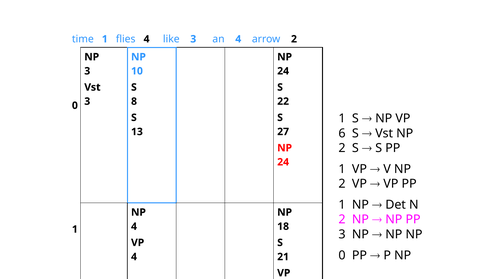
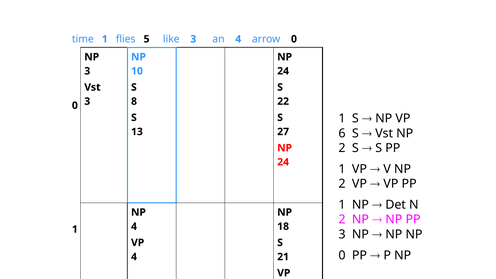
flies 4: 4 -> 5 (147, 39)
arrow 2: 2 -> 0 (294, 39)
